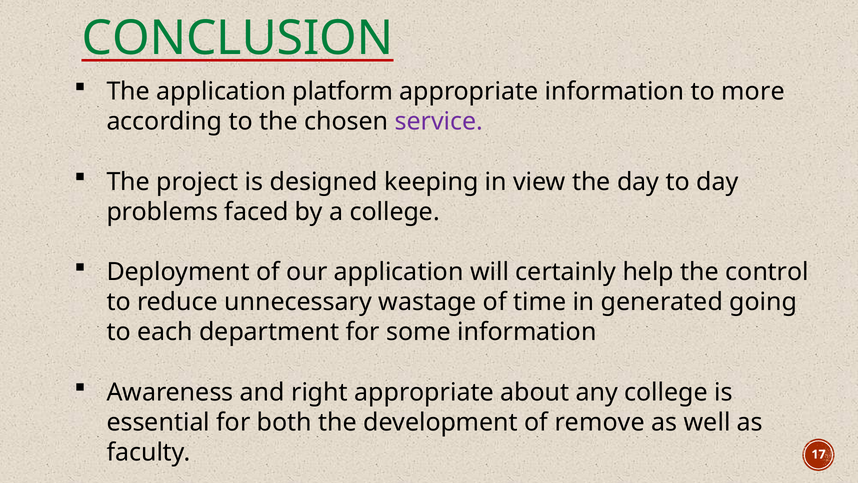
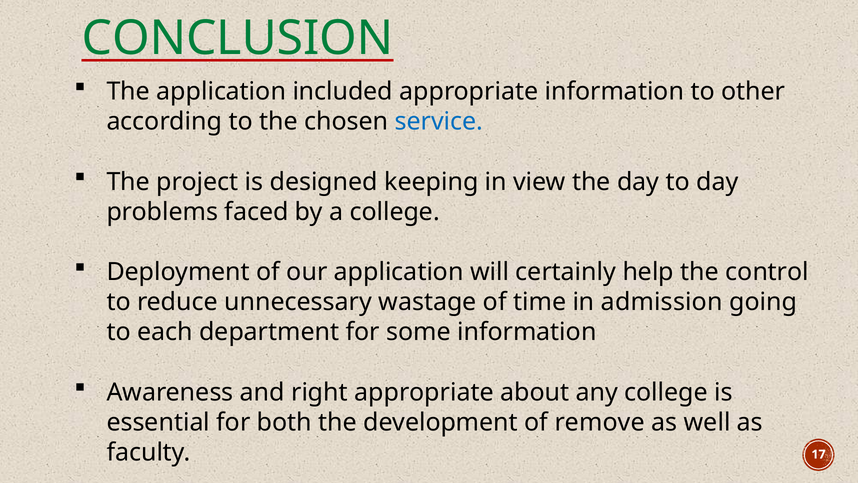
platform: platform -> included (343, 91)
more: more -> other (753, 91)
service colour: purple -> blue (439, 122)
generated: generated -> admission (662, 302)
